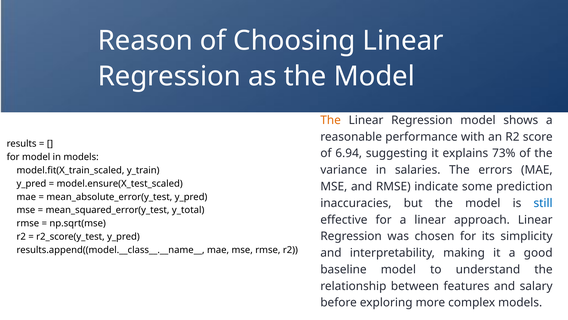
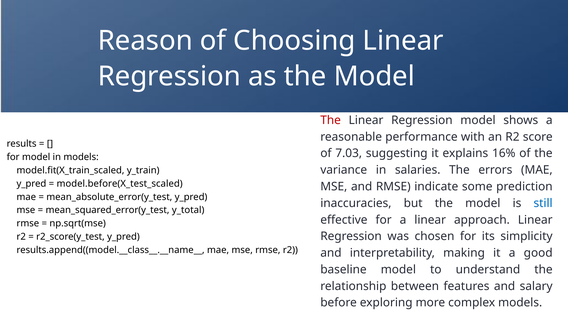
The colour: orange -> red (331, 120)
6.94: 6.94 -> 7.03 (349, 153)
73%: 73% -> 16% (504, 153)
model.ensure(X_test_scaled: model.ensure(X_test_scaled -> model.before(X_test_scaled (120, 183)
